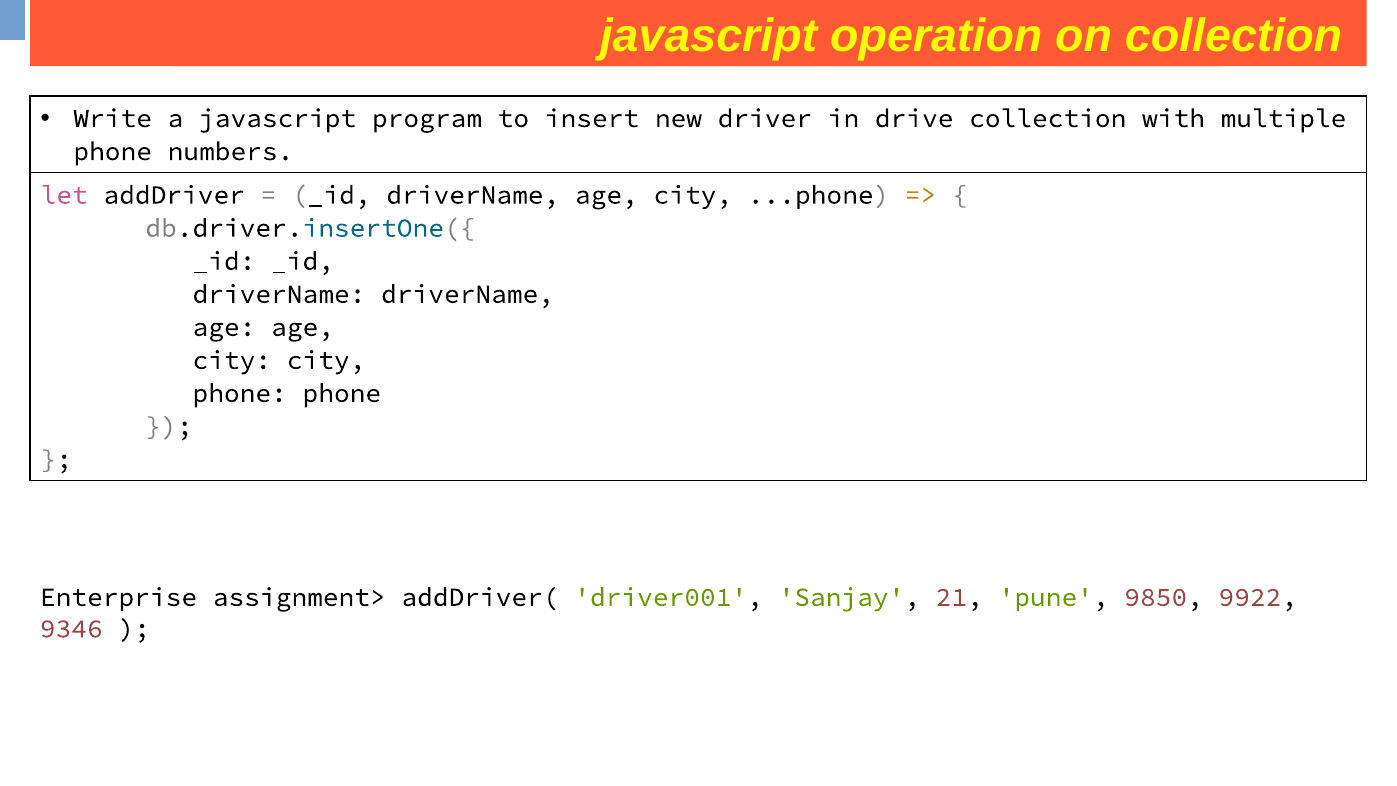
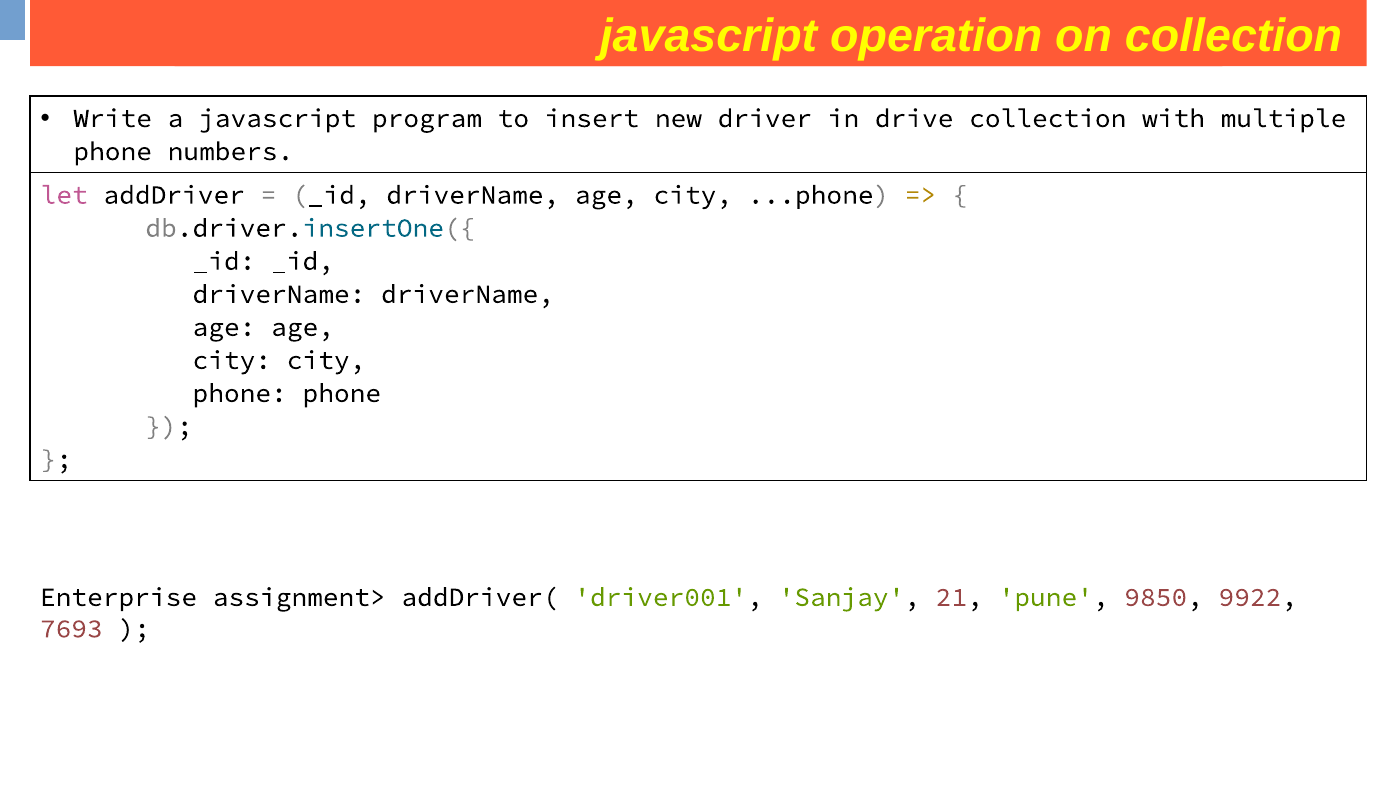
9346: 9346 -> 7693 (71, 628)
